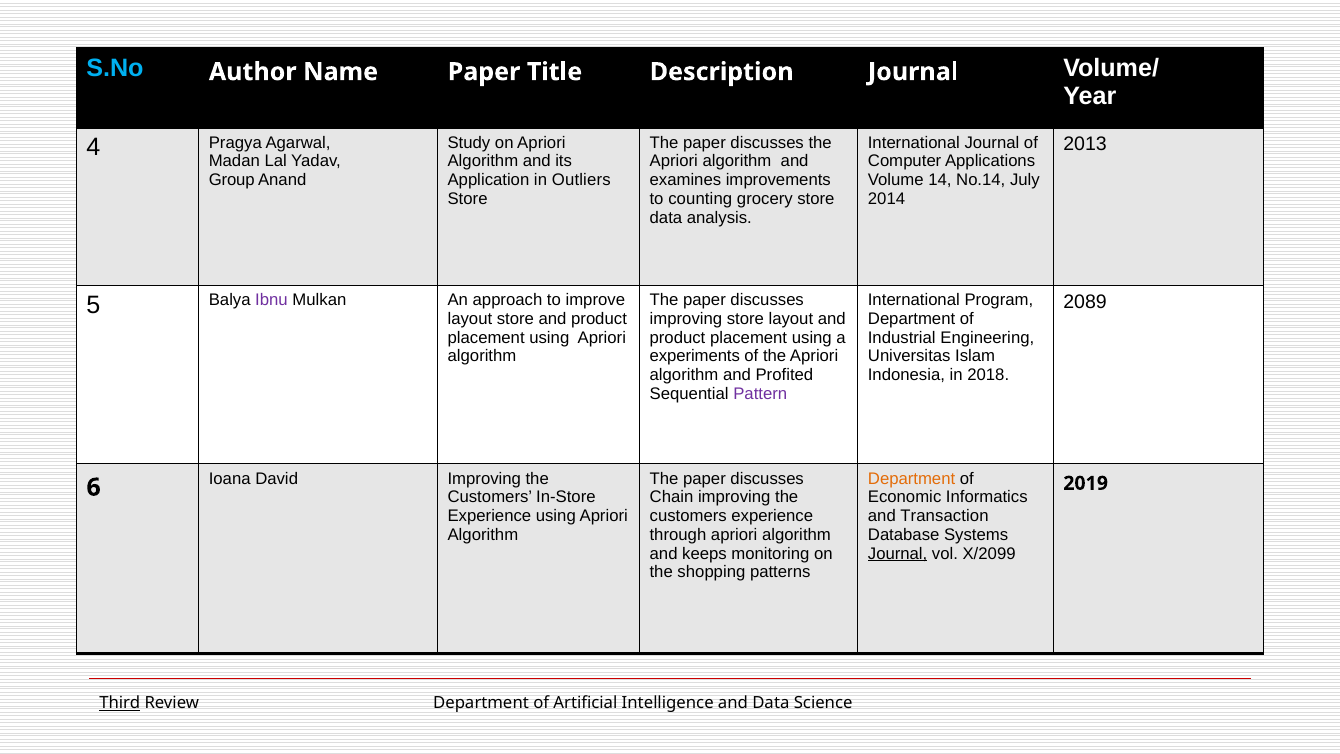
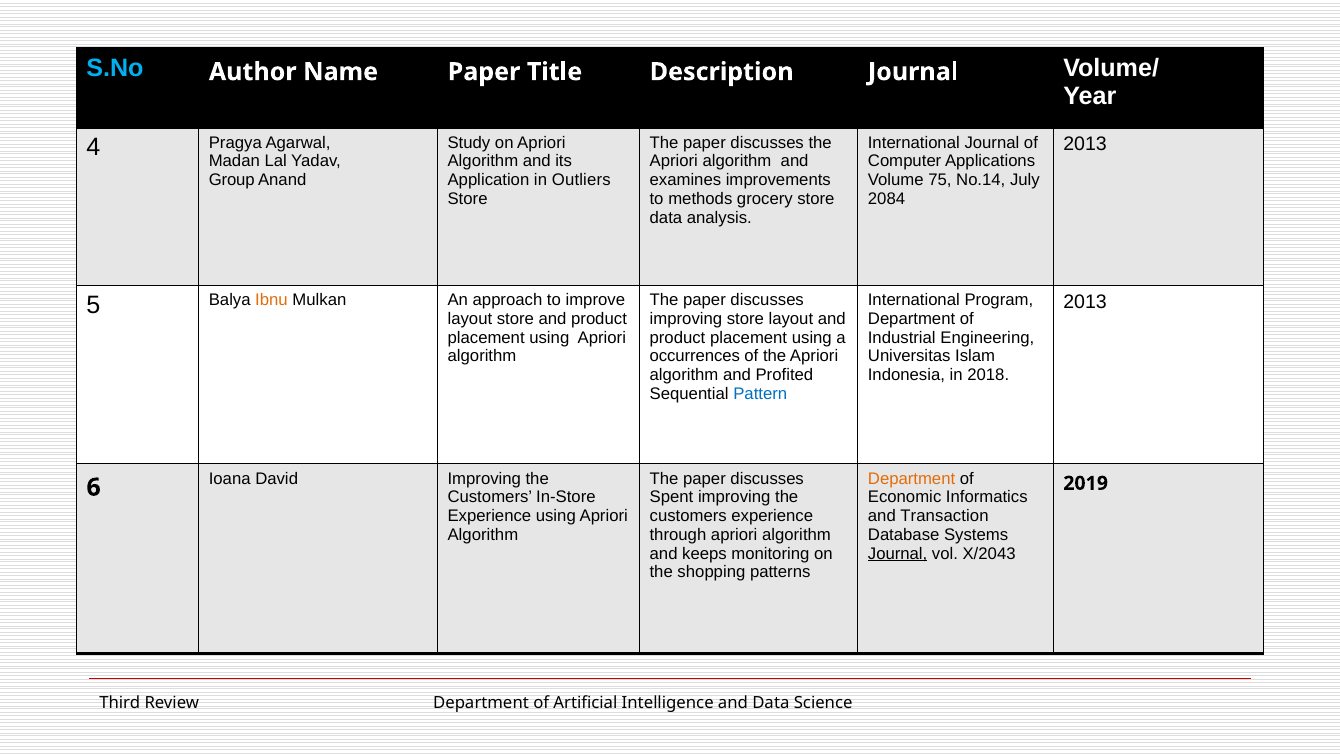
14: 14 -> 75 (940, 180)
counting: counting -> methods (700, 199)
2014: 2014 -> 2084 (887, 199)
2089: 2089 -> 2013 (1085, 302)
Ibnu colour: purple -> orange (271, 300)
experiments: experiments -> occurrences (695, 356)
Pattern colour: purple -> blue (760, 394)
Chain: Chain -> Spent (672, 497)
X/2099: X/2099 -> X/2043 (989, 553)
Third underline: present -> none (120, 703)
